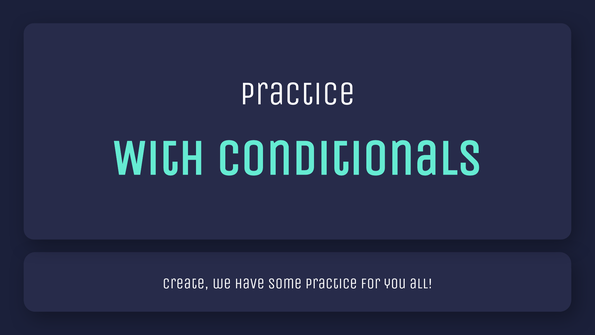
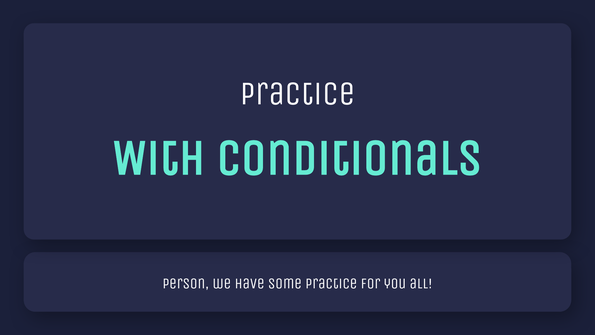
Create: Create -> Person (186, 283)
